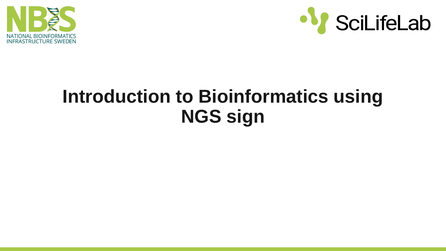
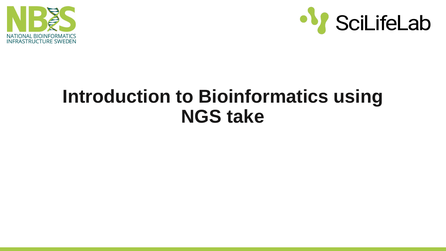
sign: sign -> take (246, 117)
